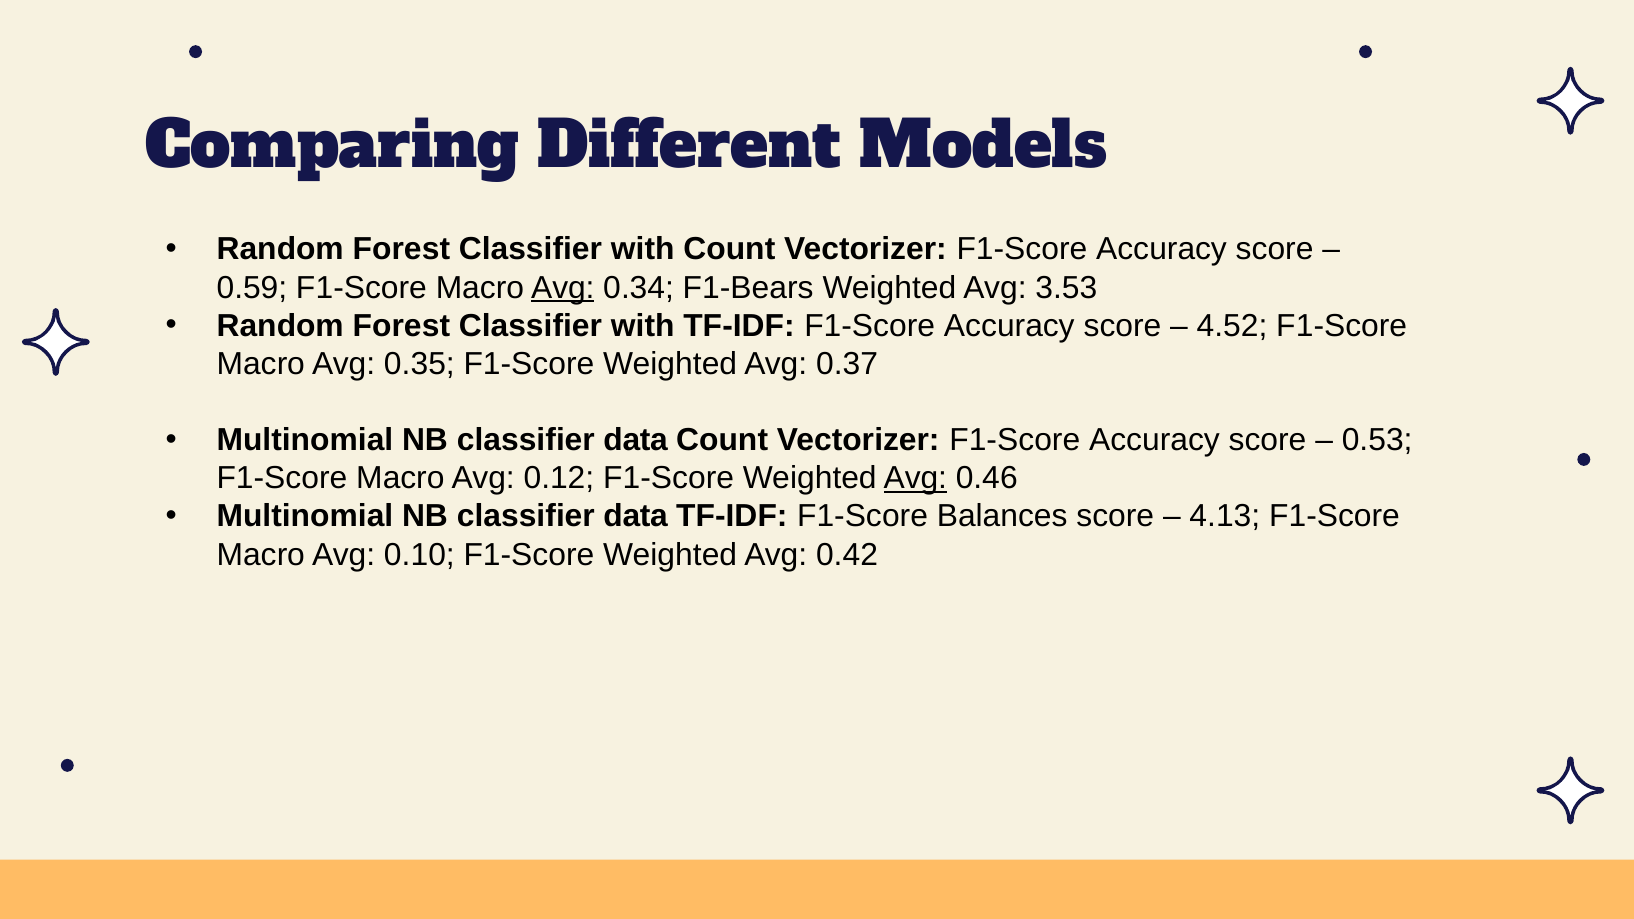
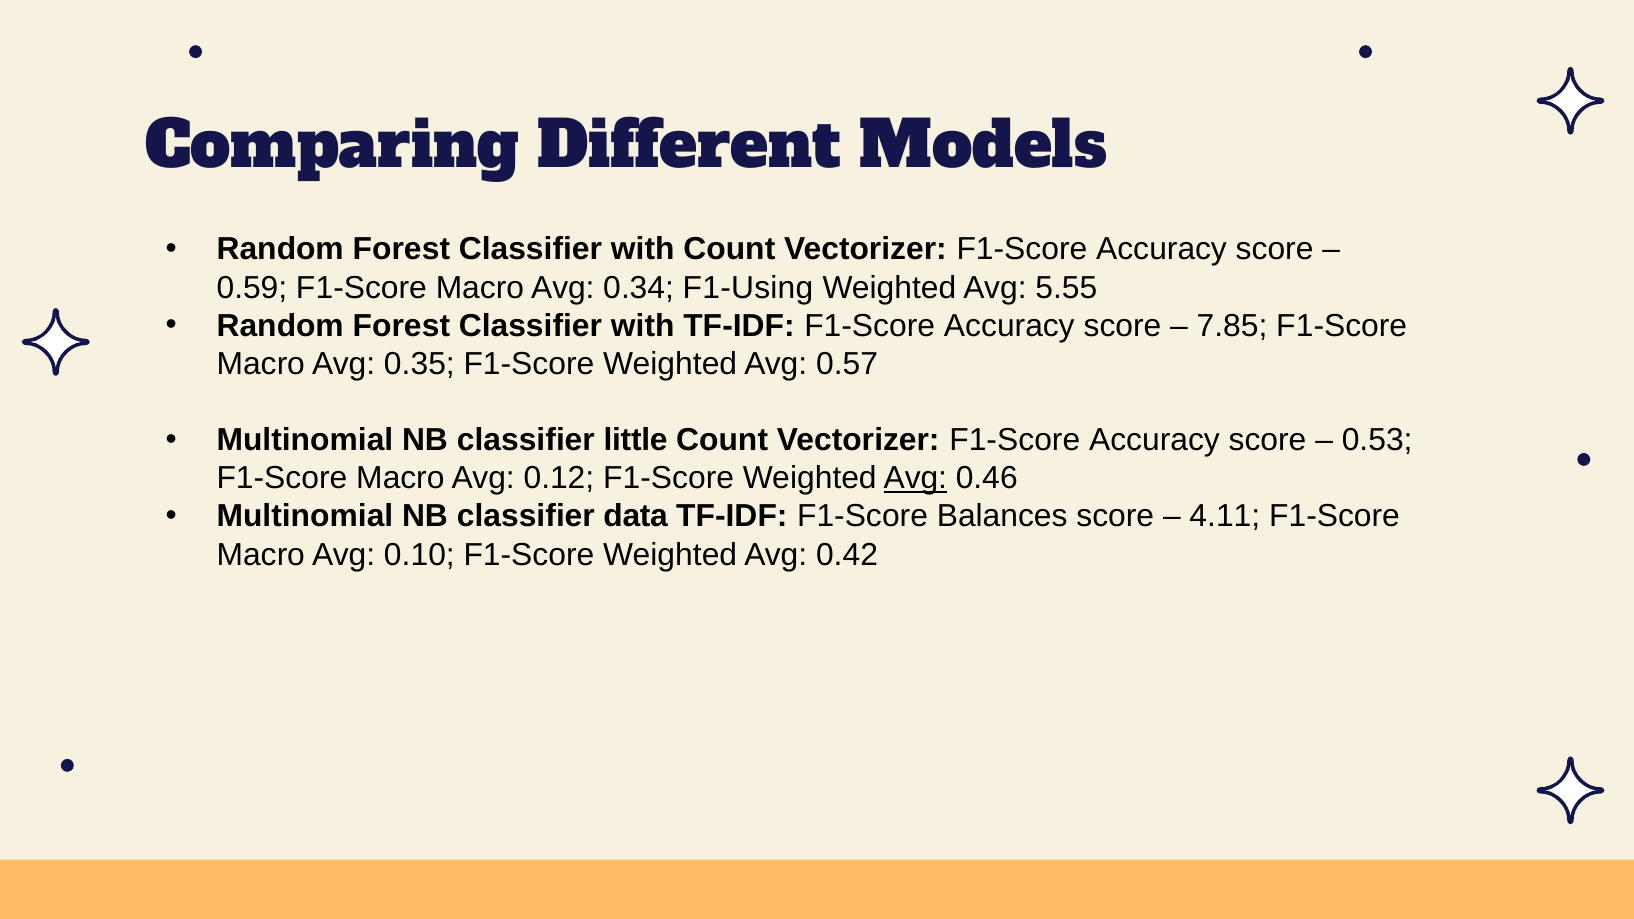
Avg underline: present -> none (563, 288)
F1-Bears: F1-Bears -> F1-Using (748, 288)
3.53: 3.53 -> 5.55 (1066, 288)
4.52: 4.52 -> 7.85 (1232, 326)
0.37: 0.37 -> 0.57 (847, 364)
data: data -> little (636, 440)
4.13: 4.13 -> 4.11 (1225, 517)
